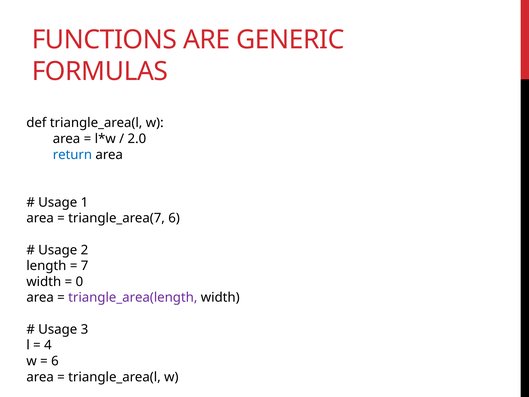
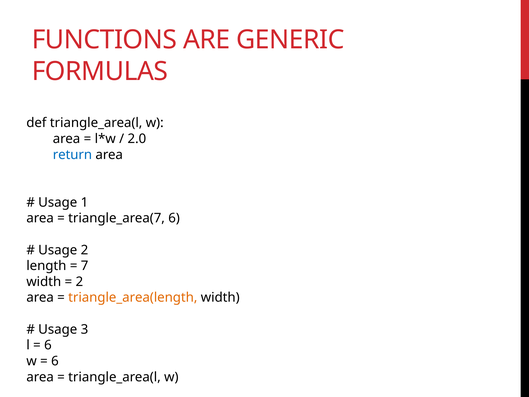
0: 0 -> 2 (79, 282)
triangle_area(length colour: purple -> orange (133, 297)
4: 4 -> 6 (48, 345)
